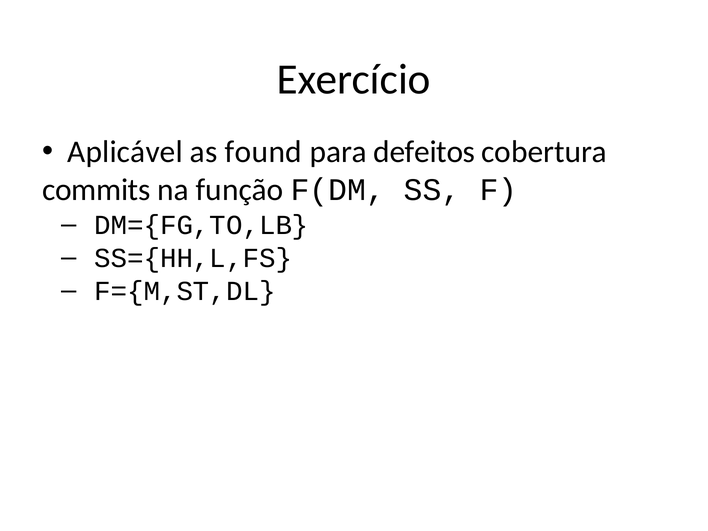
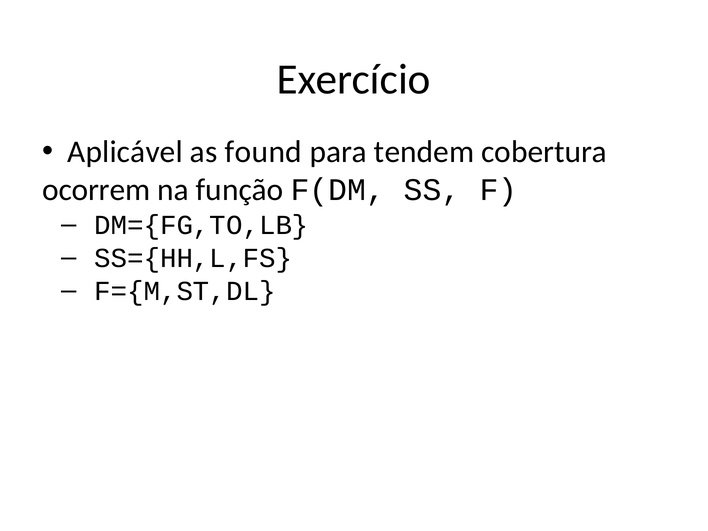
defeitos: defeitos -> tendem (424, 152)
commits: commits -> ocorrem (96, 190)
